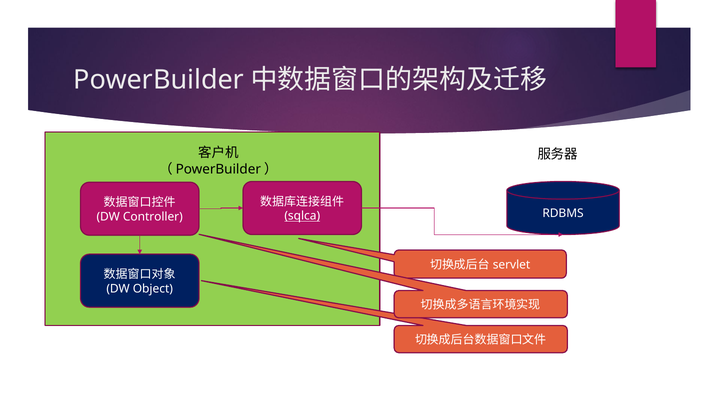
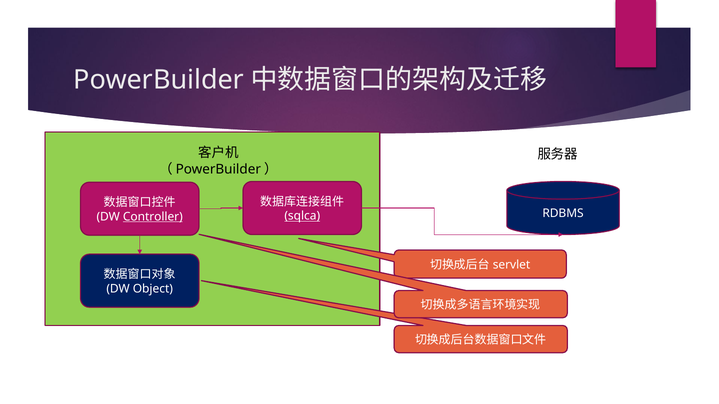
Controller underline: none -> present (153, 217)
